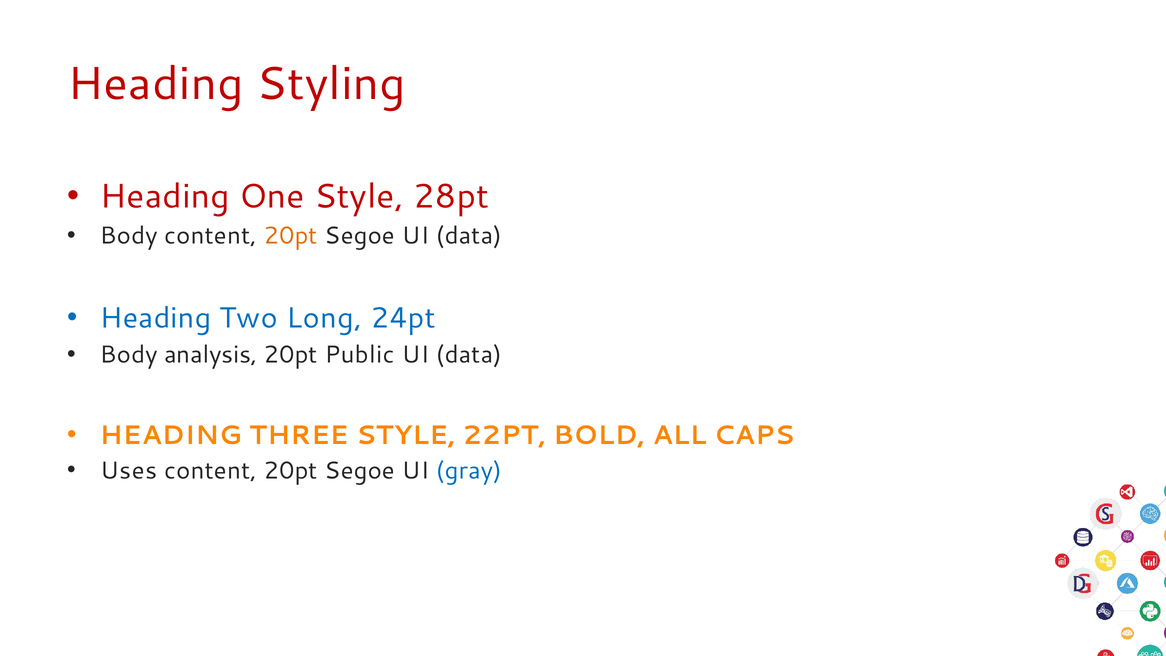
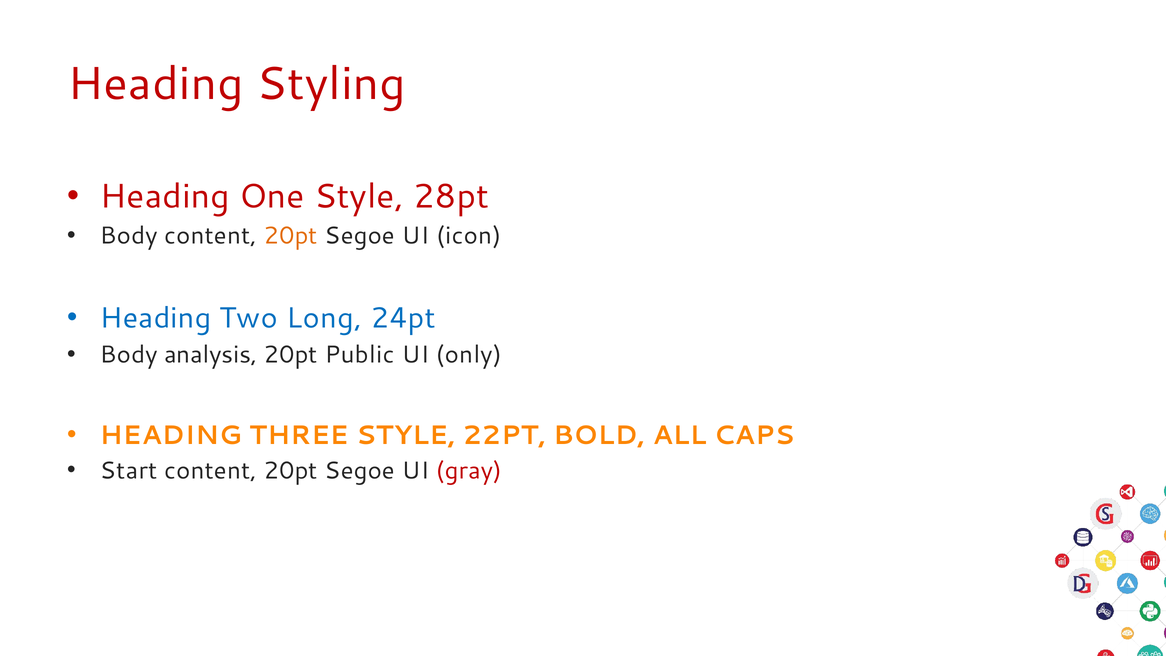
Segoe UI data: data -> icon (469, 236)
data: data -> only (469, 355)
Uses: Uses -> Start (129, 471)
gray colour: blue -> red (469, 471)
